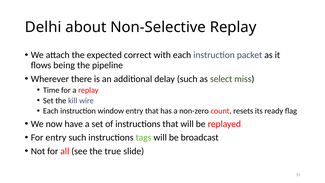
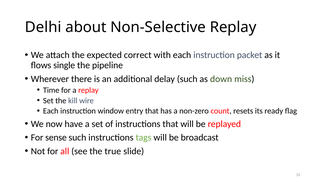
being: being -> single (64, 65)
select: select -> down (221, 79)
For entry: entry -> sense (56, 137)
